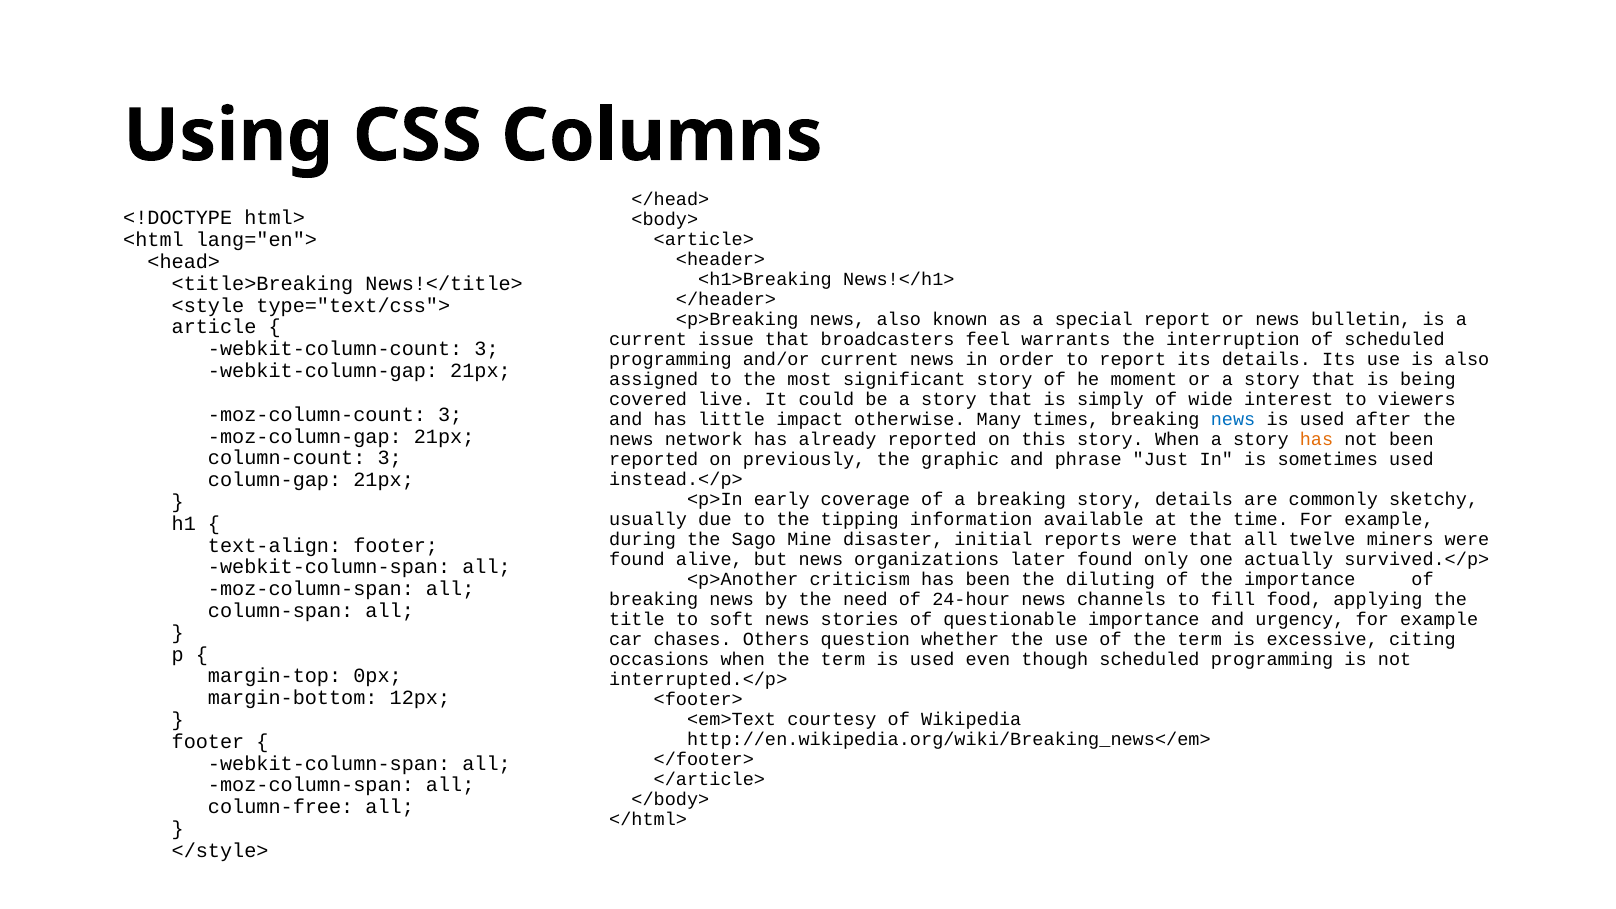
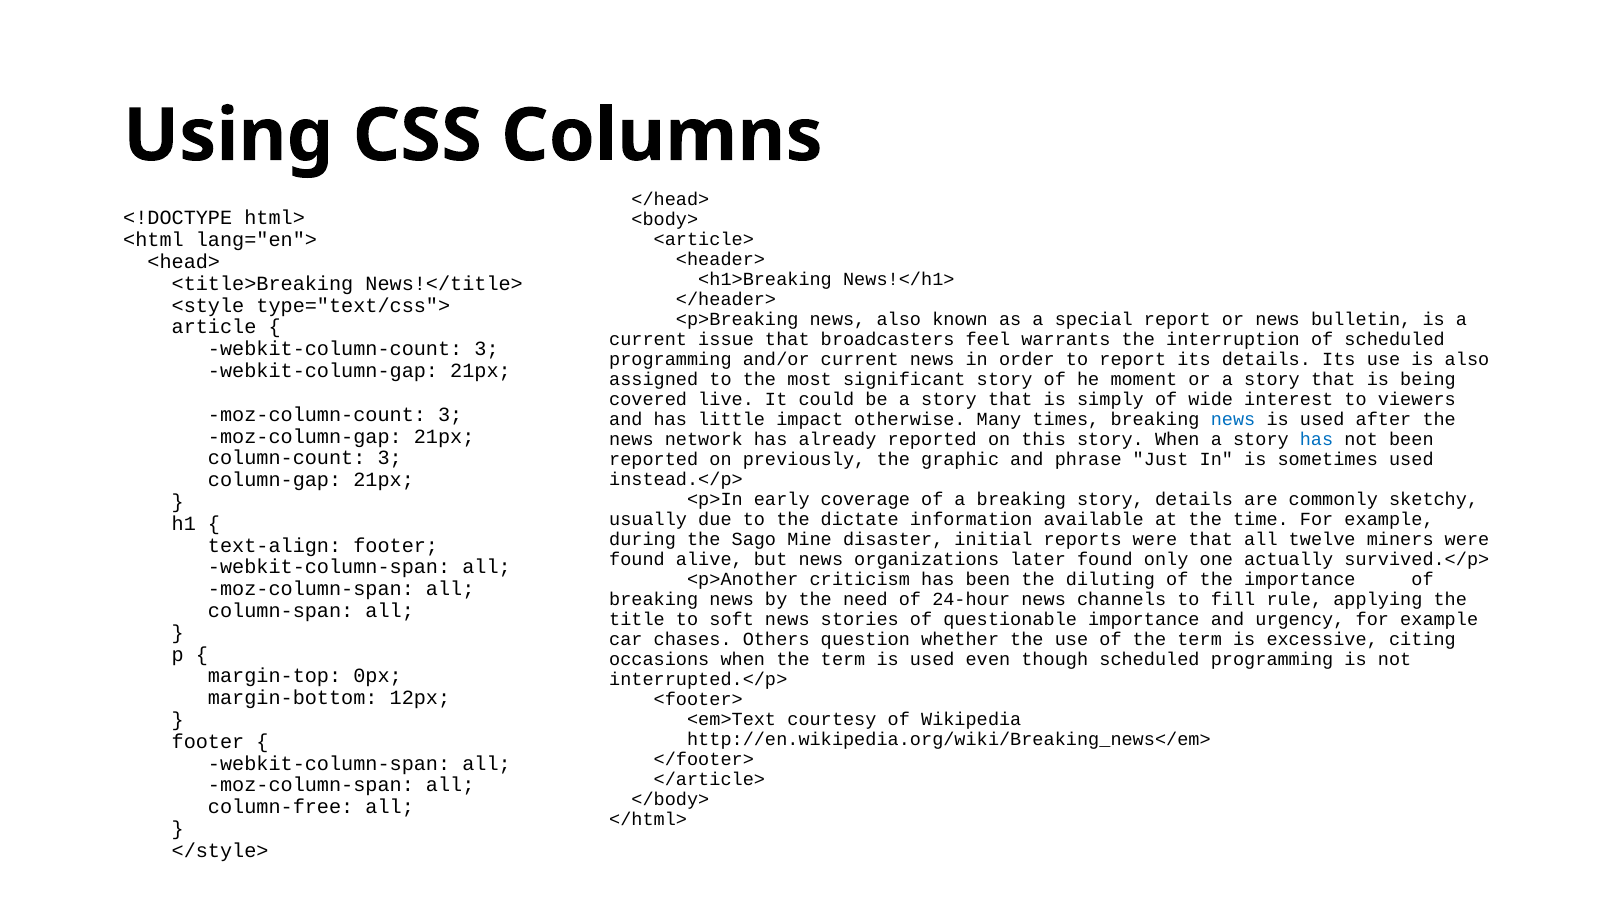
has colour: orange -> blue (1317, 439)
tipping: tipping -> dictate (860, 519)
food: food -> rule (1294, 599)
